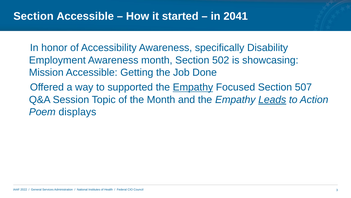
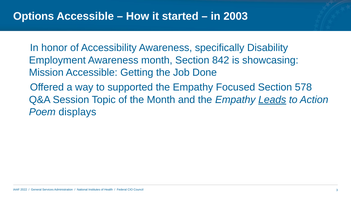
Section: Section -> Options (34, 16)
2041: 2041 -> 2003 (236, 16)
502: 502 -> 842 (221, 60)
Empathy underline: present -> none (193, 87)
507: 507 -> 578 (303, 87)
